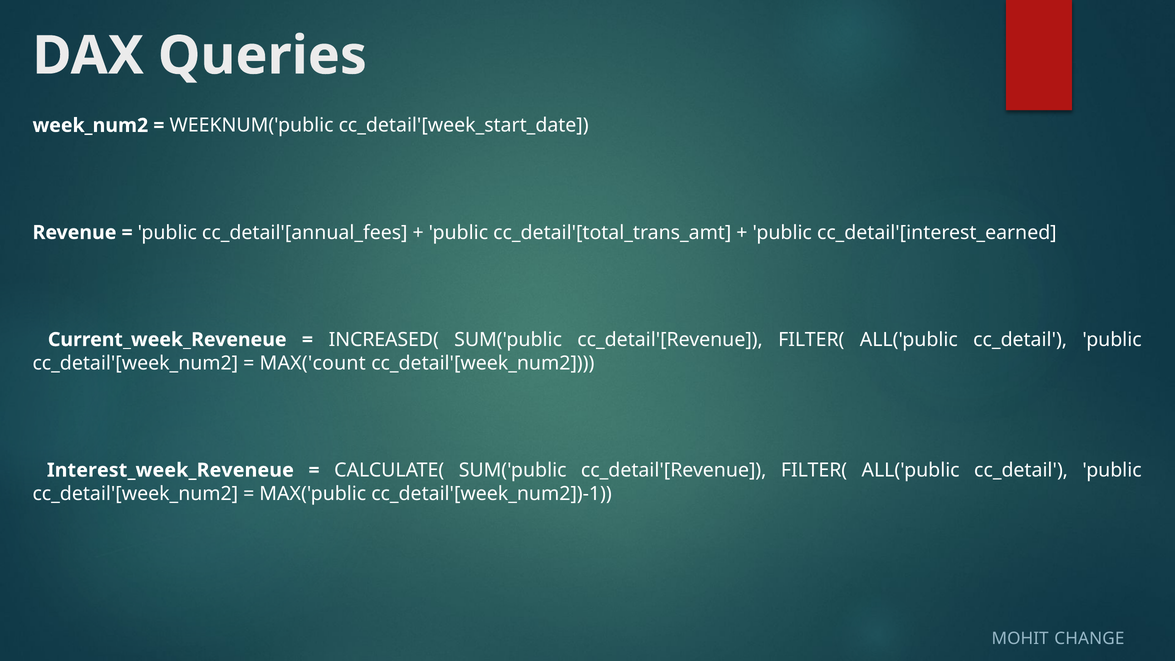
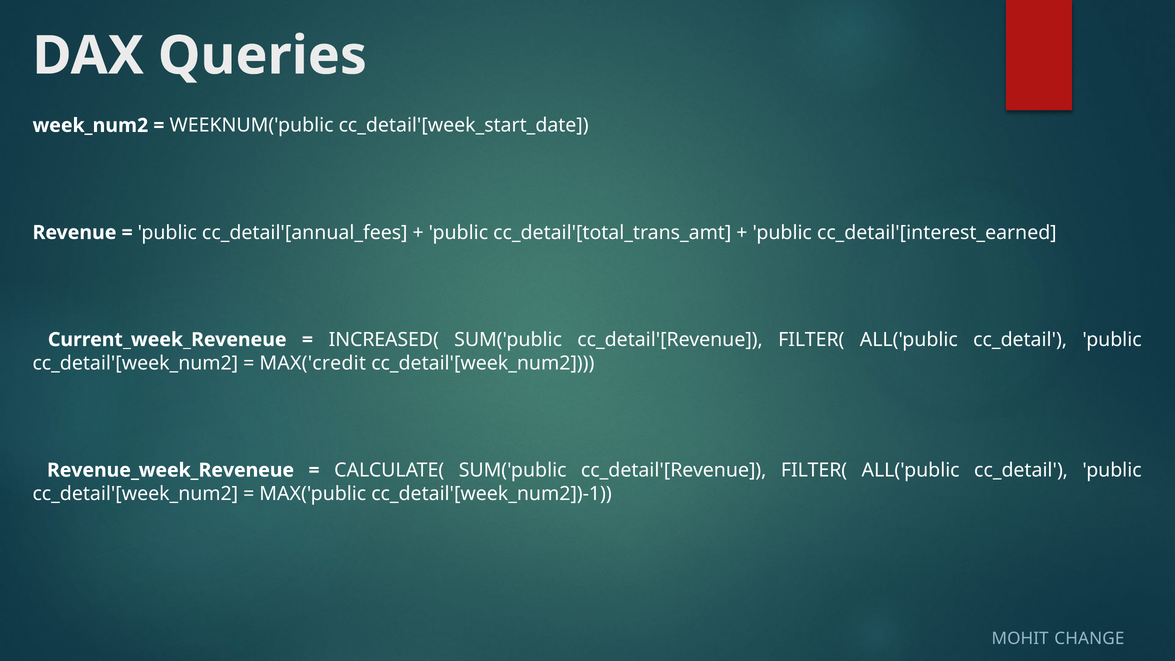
MAX('count: MAX('count -> MAX('credit (313, 363)
Interest_week_Reveneue: Interest_week_Reveneue -> Revenue_week_Reveneue (171, 470)
